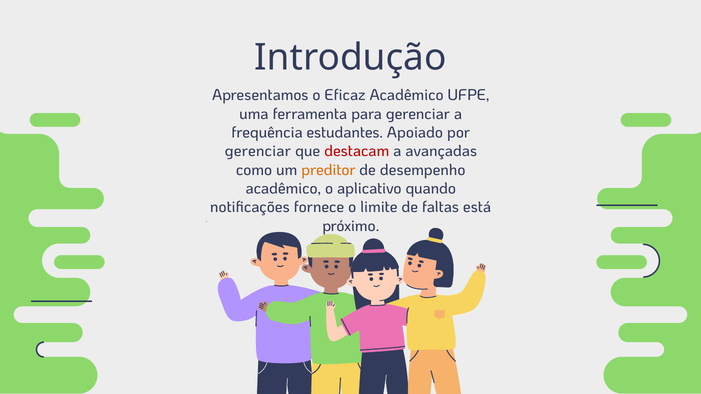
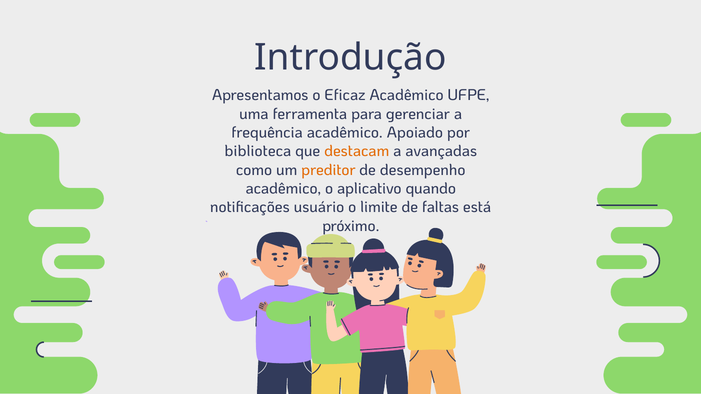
frequência estudantes: estudantes -> acadêmico (345, 133)
gerenciar: gerenciar -> biblioteca (258, 151)
destacam colour: red -> orange (357, 151)
fornece: fornece -> usuário (319, 208)
